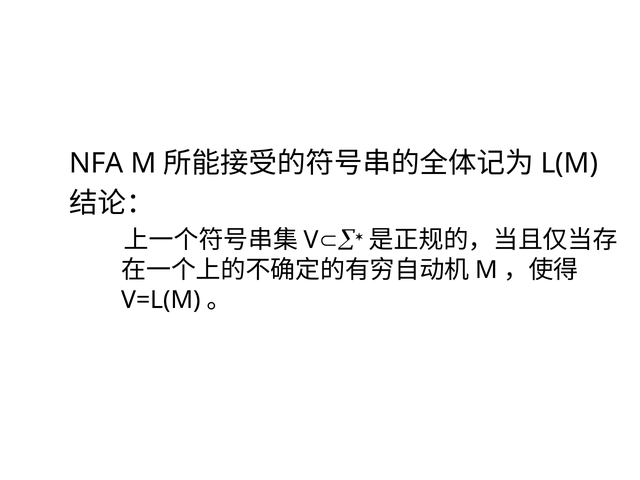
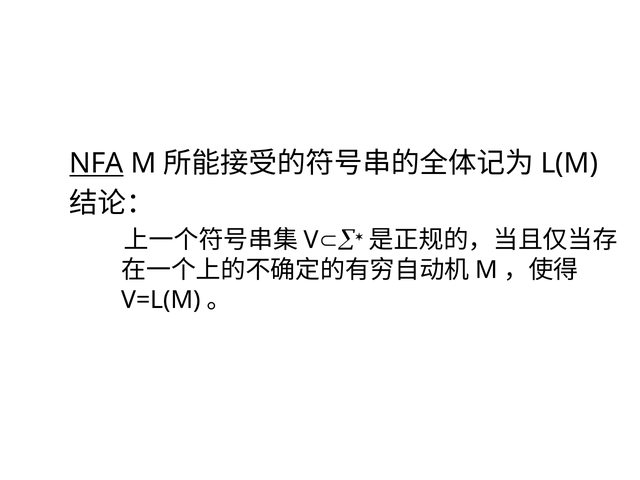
NFA underline: none -> present (96, 163)
